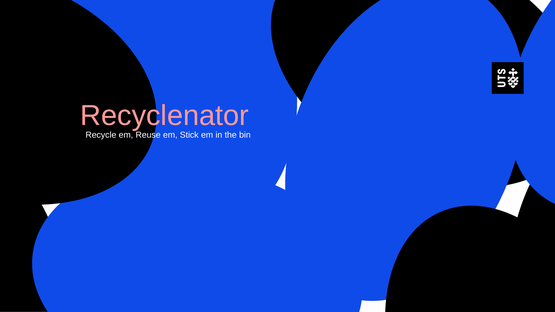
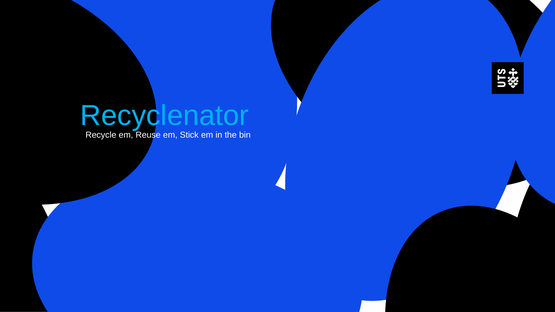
Recyclenator colour: pink -> light blue (165, 116)
